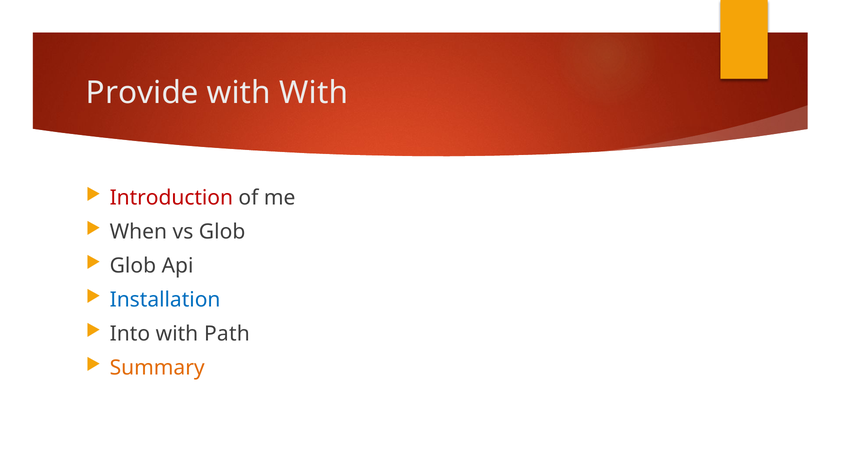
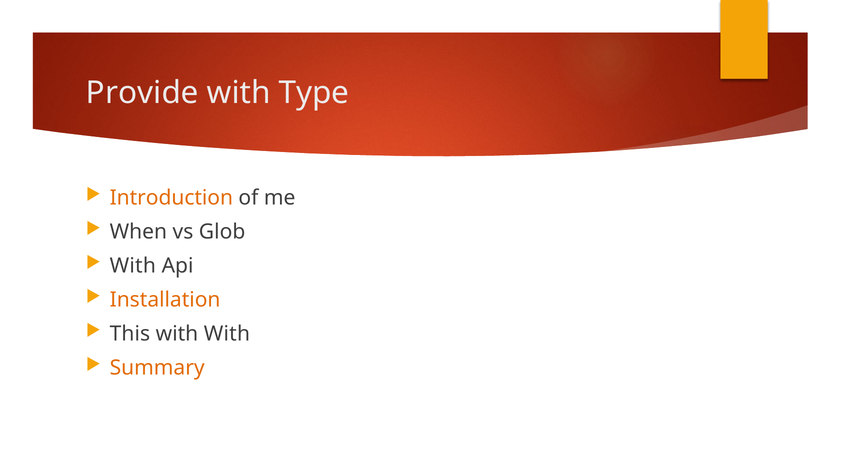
with With: With -> Type (314, 93)
Introduction colour: red -> orange (171, 198)
Glob: Glob -> With (133, 266)
Installation colour: blue -> orange (165, 300)
Into: Into -> This (130, 334)
with Path: Path -> With (227, 334)
